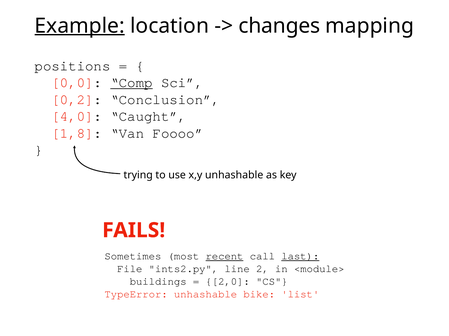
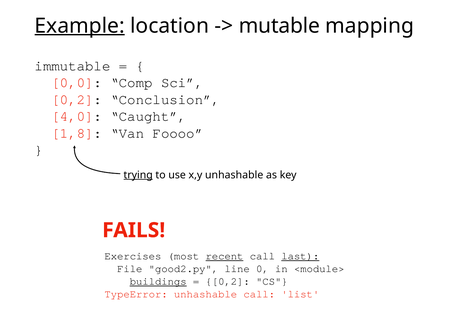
changes: changes -> mutable (279, 26)
positions: positions -> immutable (73, 66)
Comp underline: present -> none (132, 83)
trying underline: none -> present (138, 175)
Sometimes: Sometimes -> Exercises (133, 257)
ints2.py: ints2.py -> good2.py (183, 269)
2: 2 -> 0 (262, 269)
buildings underline: none -> present (158, 282)
2,0: 2,0 -> 0,2 (228, 282)
unhashable bike: bike -> call (259, 295)
